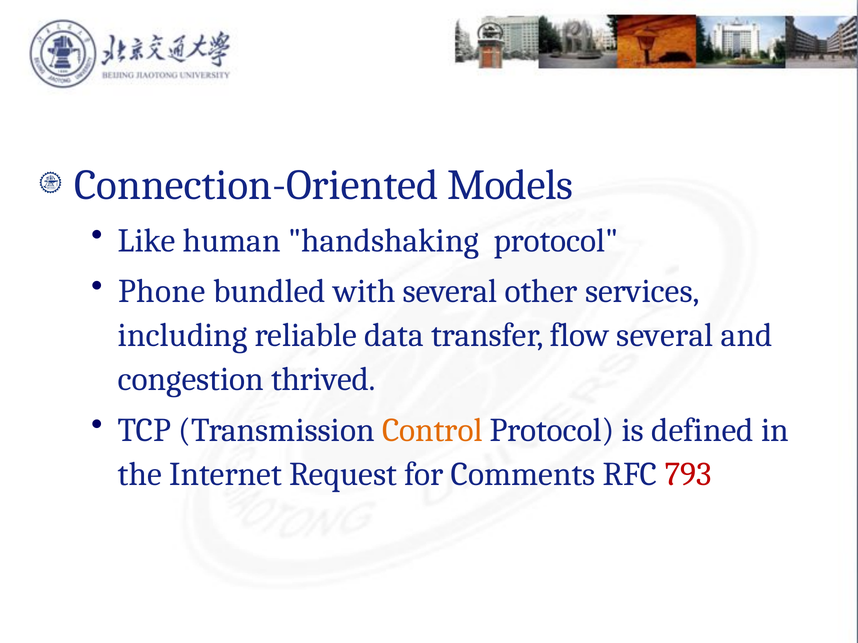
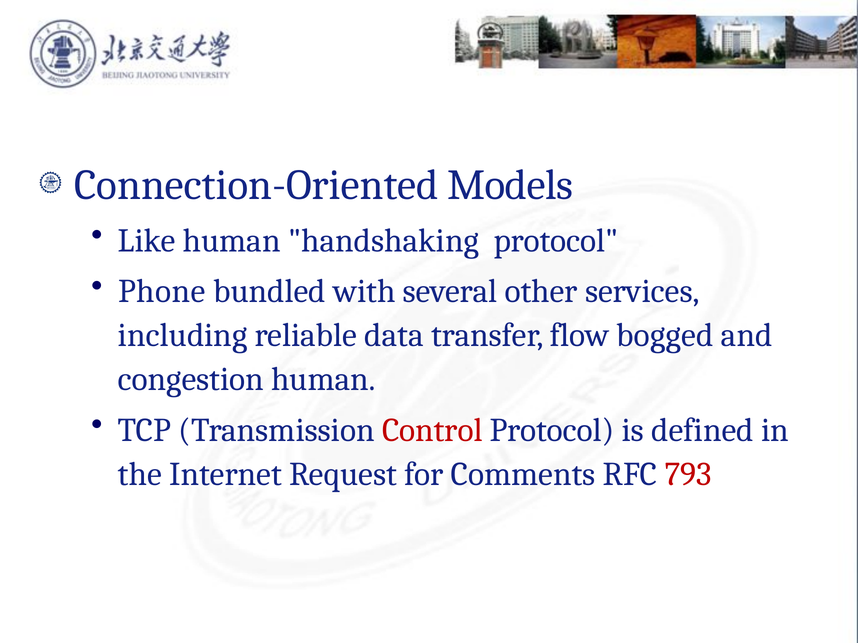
flow several: several -> bogged (665, 336)
congestion thrived: thrived -> human (323, 380)
Control colour: orange -> red (432, 431)
